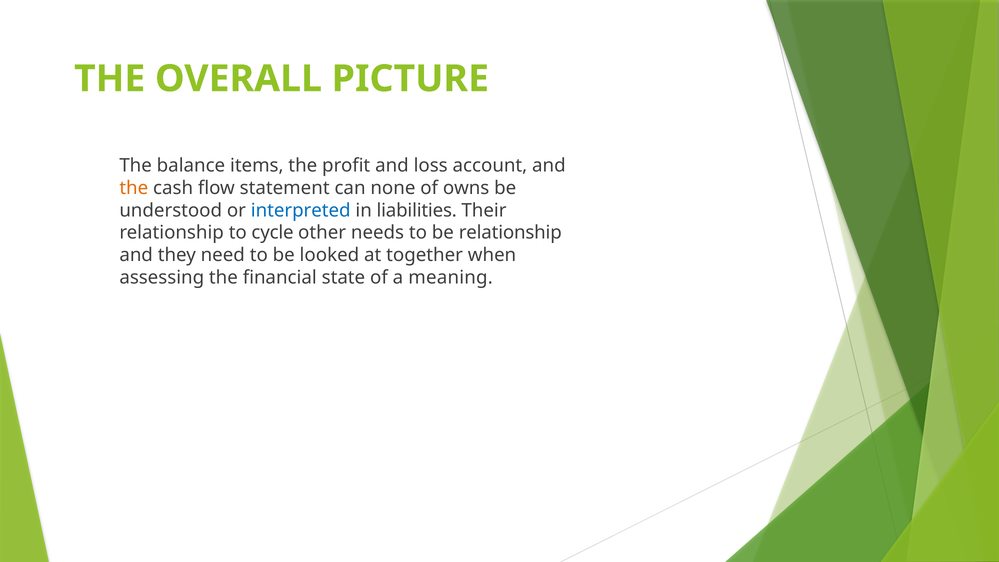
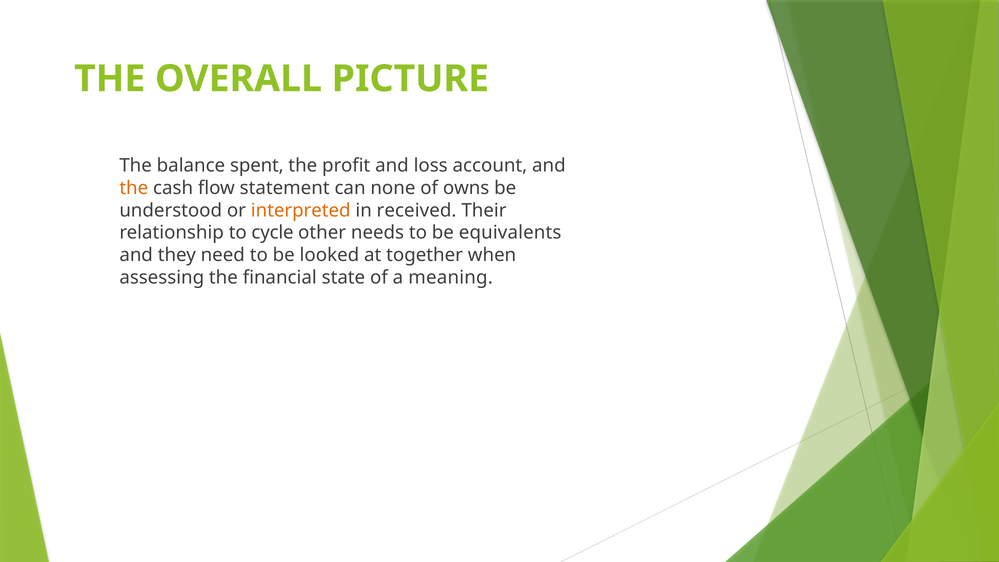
items: items -> spent (257, 165)
interpreted colour: blue -> orange (301, 210)
liabilities: liabilities -> received (417, 210)
be relationship: relationship -> equivalents (510, 233)
